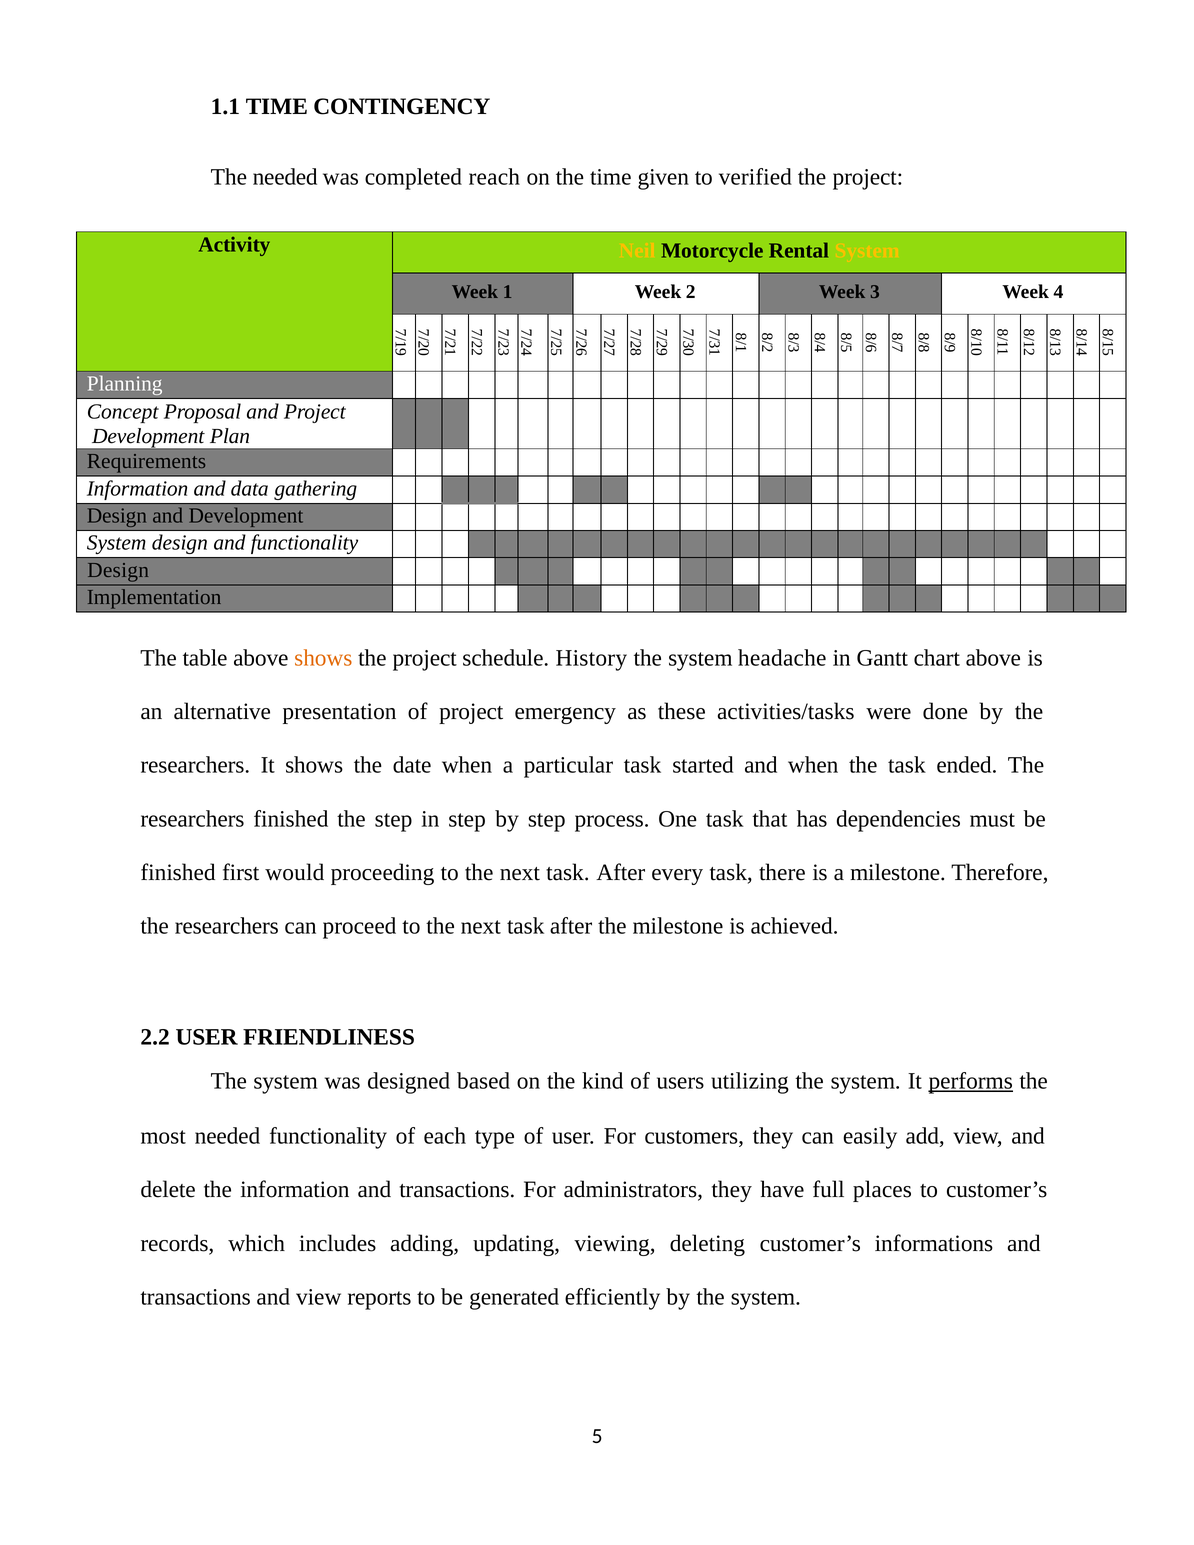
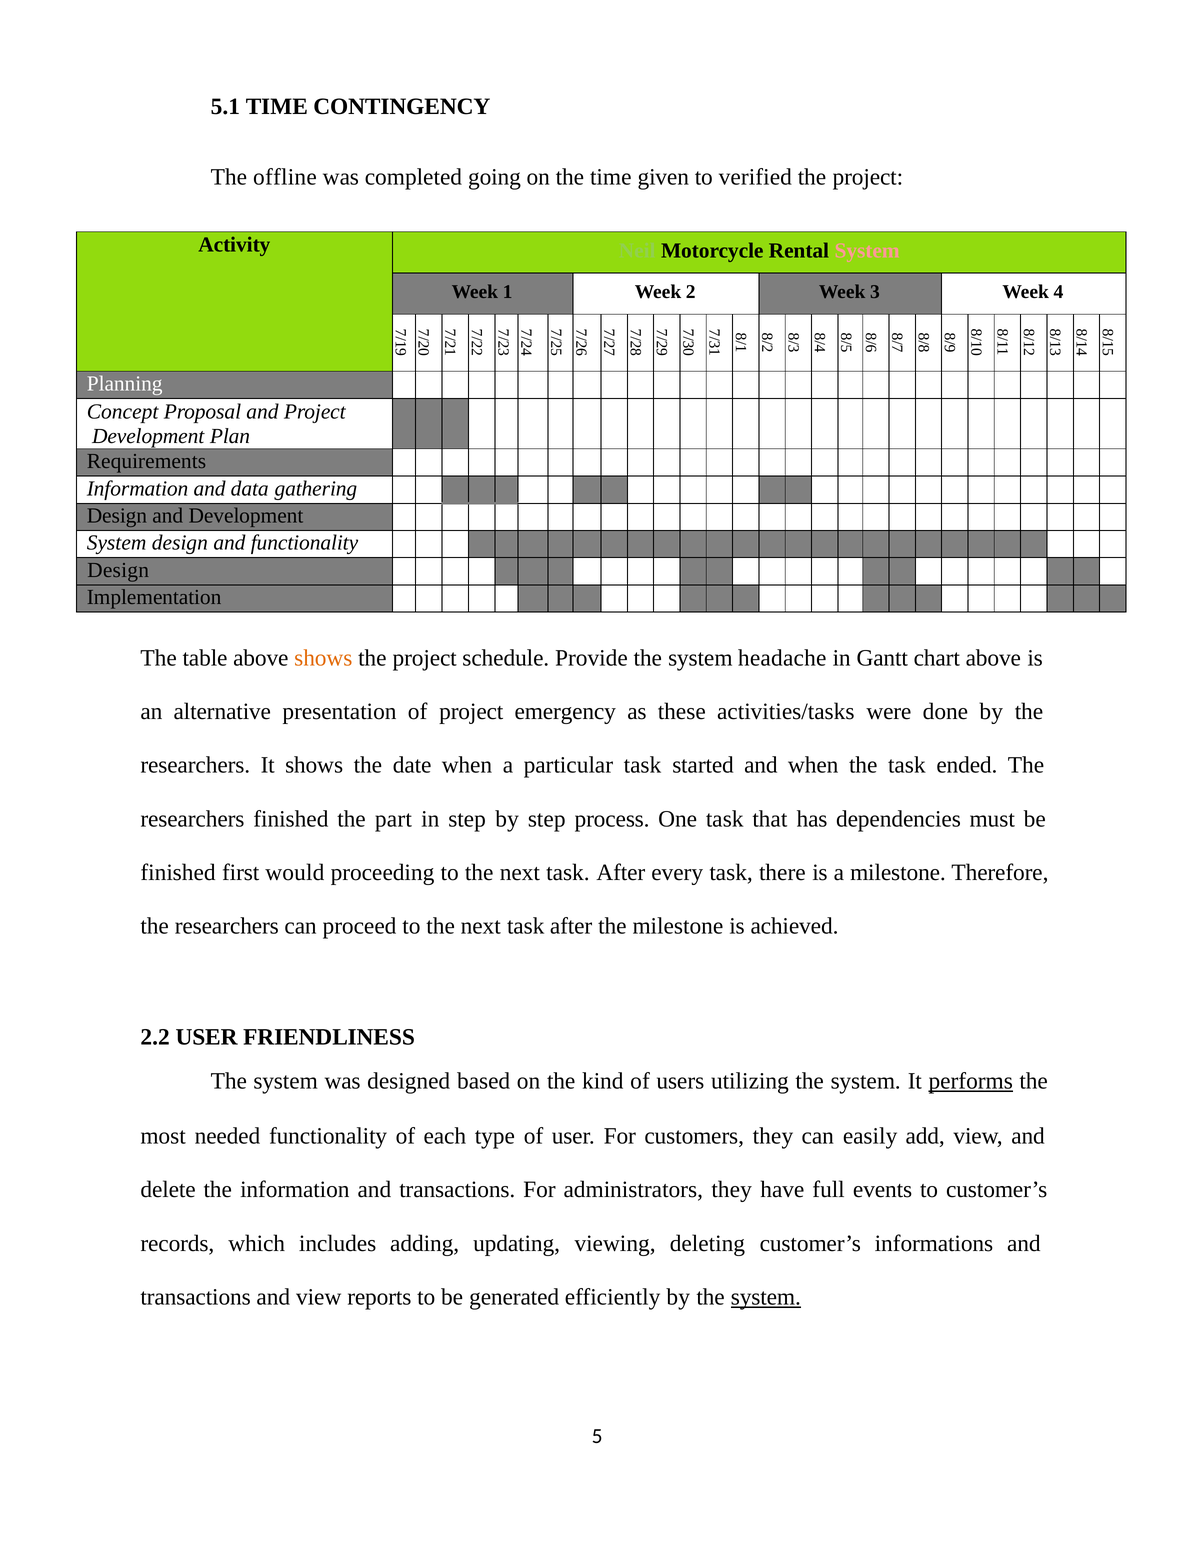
1.1: 1.1 -> 5.1 (225, 107)
The needed: needed -> offline (285, 177)
reach: reach -> going (494, 177)
Neil colour: yellow -> light green (637, 251)
System colour: yellow -> pink (867, 251)
History: History -> Provide (591, 658)
the step: step -> part (393, 819)
places: places -> events (883, 1190)
system underline: none -> present (766, 1297)
